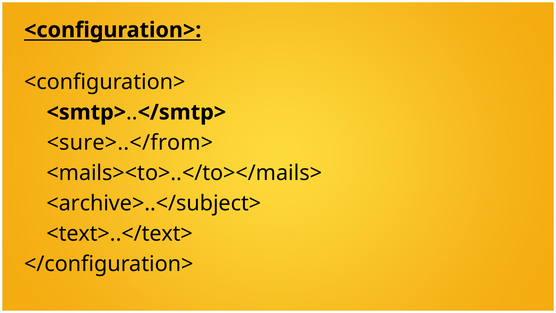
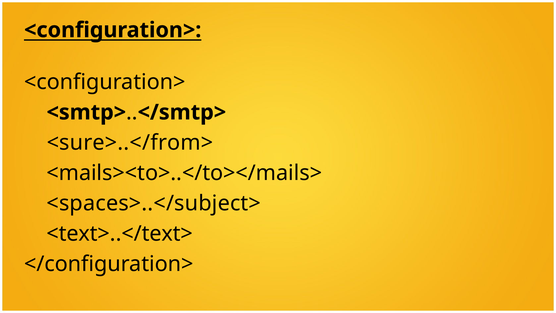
<archive>..</subject>: <archive>..</subject> -> <spaces>..</subject> (154, 203)
